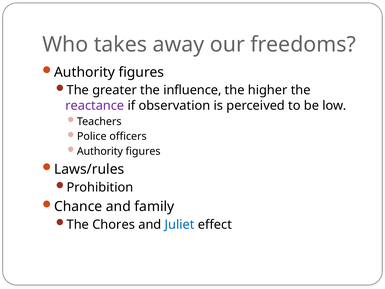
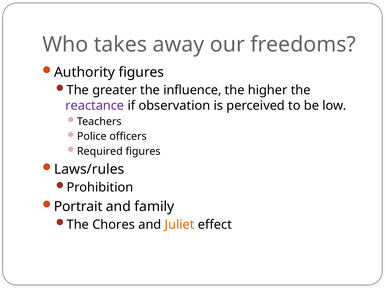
Authority: Authority -> Required (100, 151)
Chance: Chance -> Portrait (78, 206)
Juliet colour: blue -> orange (180, 224)
